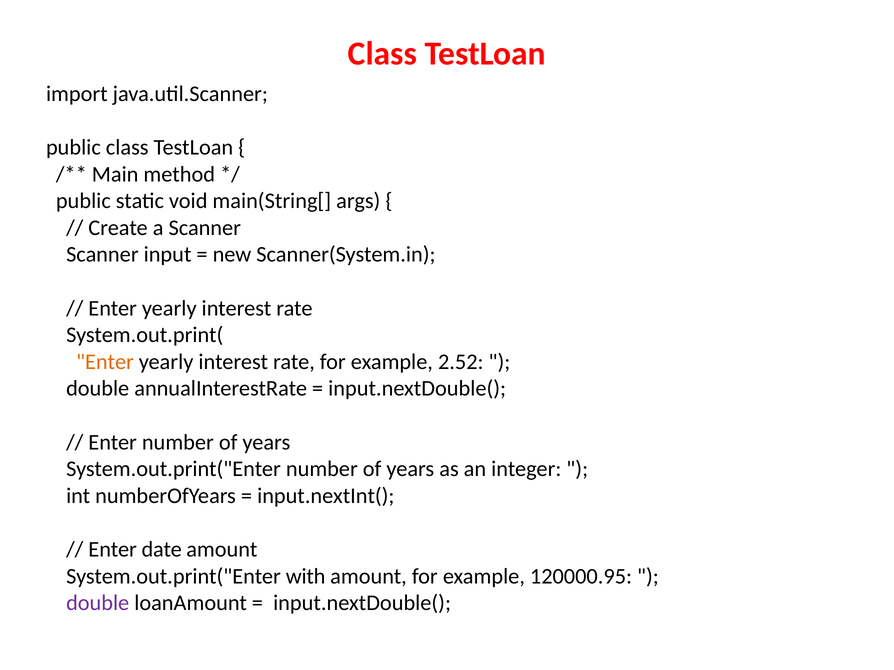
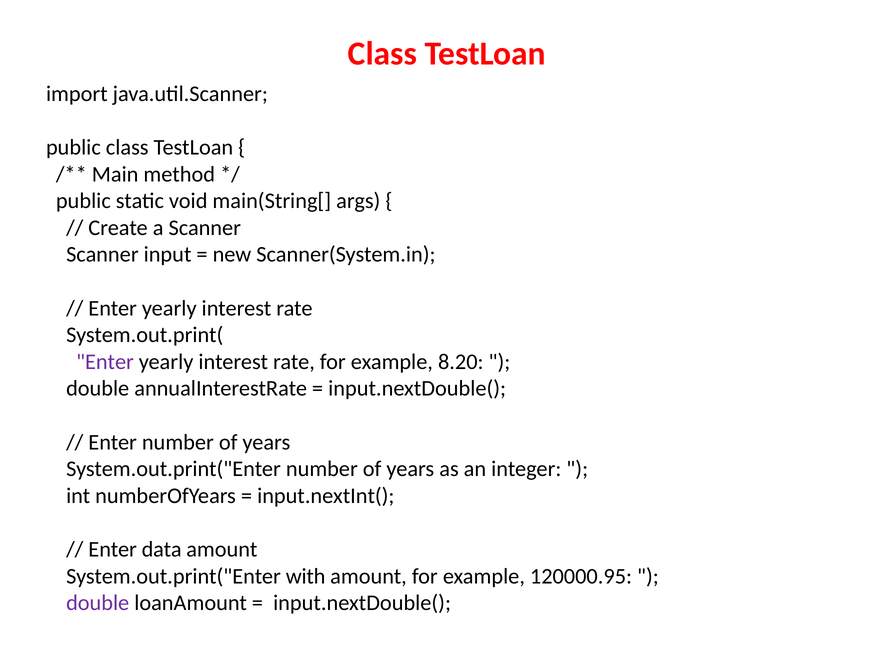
Enter colour: orange -> purple (105, 362)
2.52: 2.52 -> 8.20 (461, 362)
date: date -> data (162, 550)
